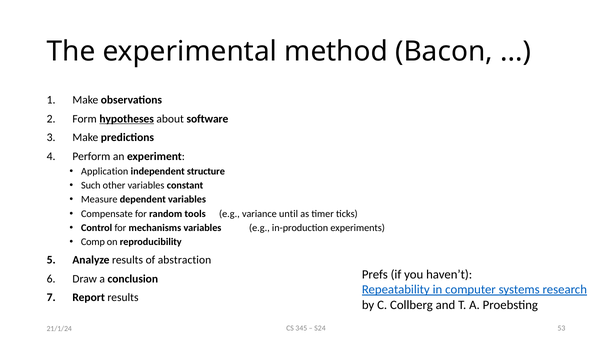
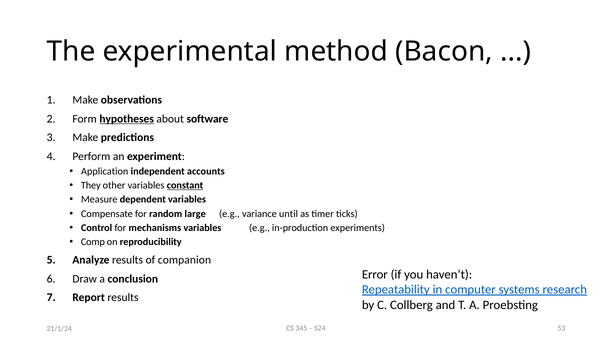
structure: structure -> accounts (206, 171)
Such: Such -> They (91, 185)
constant underline: none -> present (185, 185)
tools: tools -> large (195, 214)
abstraction: abstraction -> companion (184, 260)
Prefs: Prefs -> Error (375, 274)
